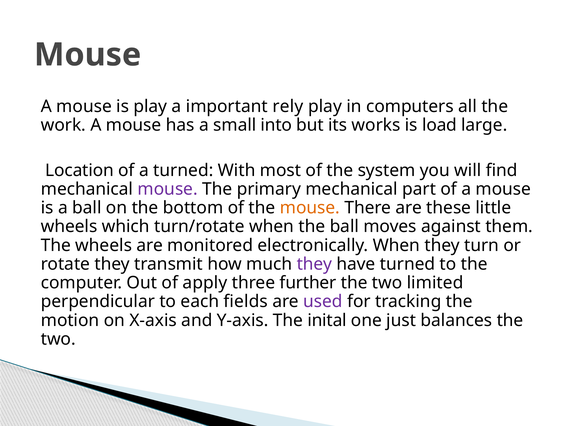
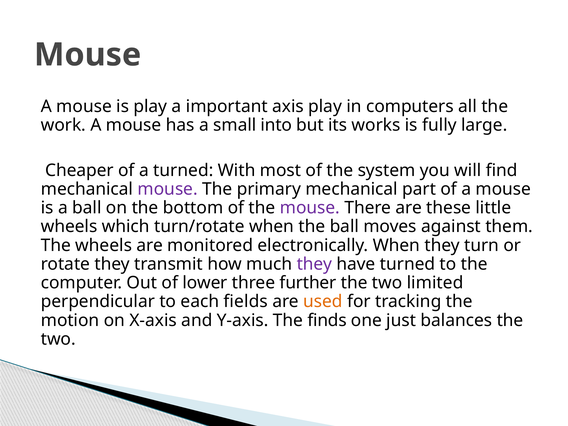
rely: rely -> axis (288, 106)
load: load -> fully (439, 125)
Location: Location -> Cheaper (79, 170)
mouse colour: orange -> purple (310, 208)
apply: apply -> lower (205, 283)
used colour: purple -> orange (323, 302)
inital: inital -> finds (327, 320)
